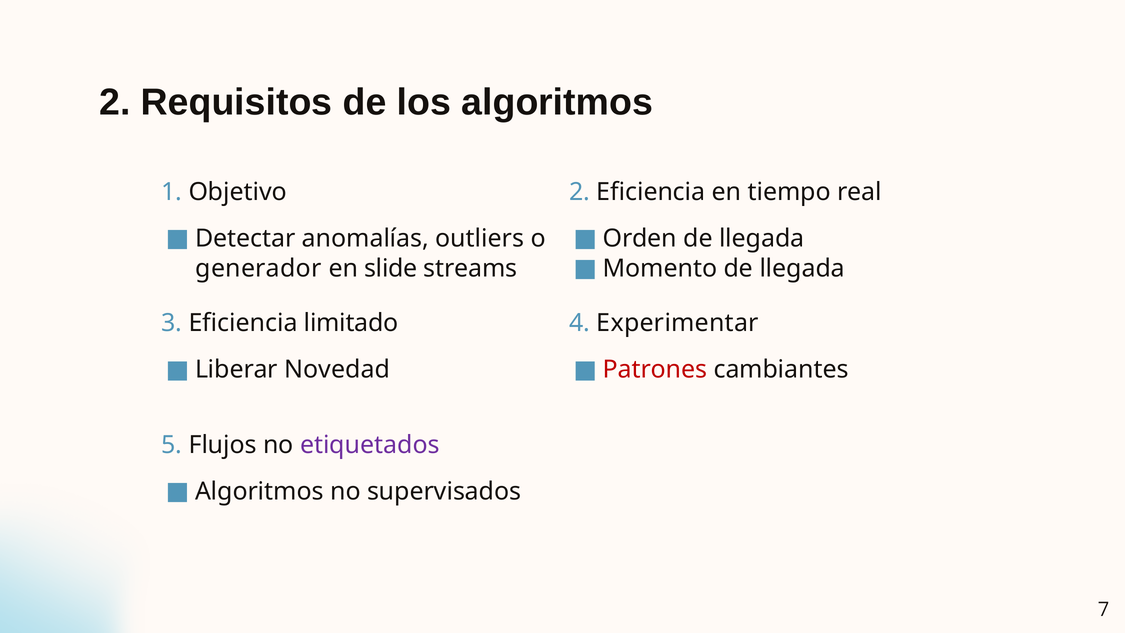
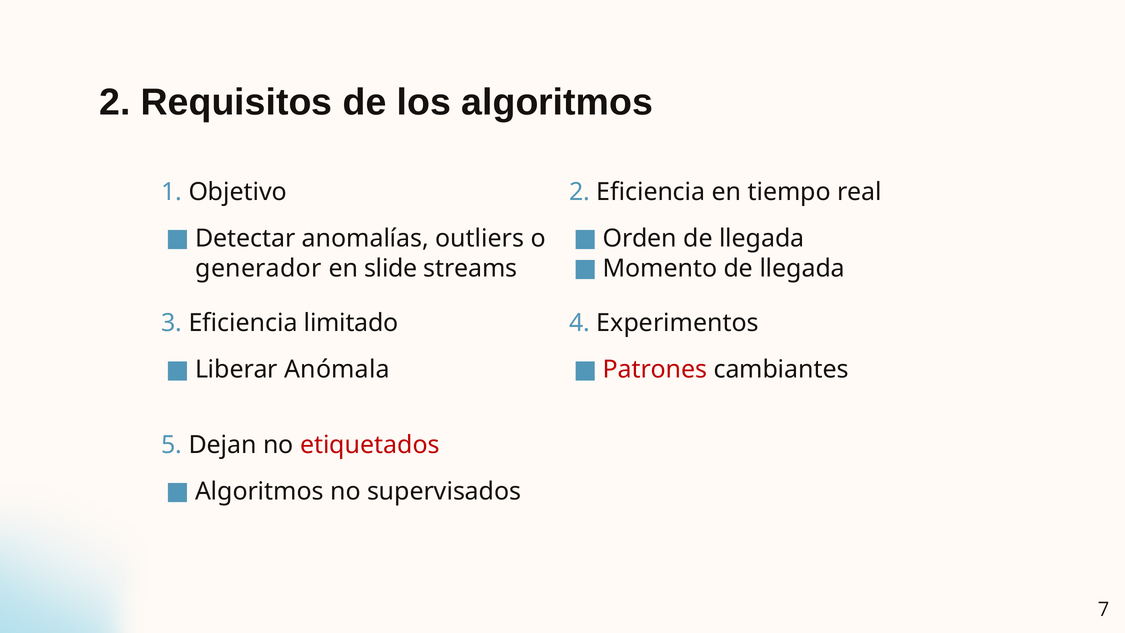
Experimentar: Experimentar -> Experimentos (678, 323)
Novedad: Novedad -> Anómala (337, 370)
Flujos: Flujos -> Dejan (223, 445)
etiquetados colour: purple -> red (370, 445)
